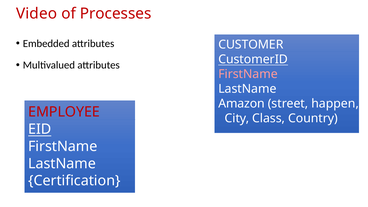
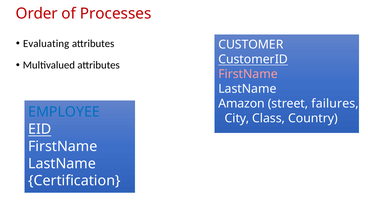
Video: Video -> Order (37, 13)
Embedded: Embedded -> Evaluating (46, 44)
happen: happen -> failures (335, 104)
EMPLOYEE colour: red -> blue (64, 112)
